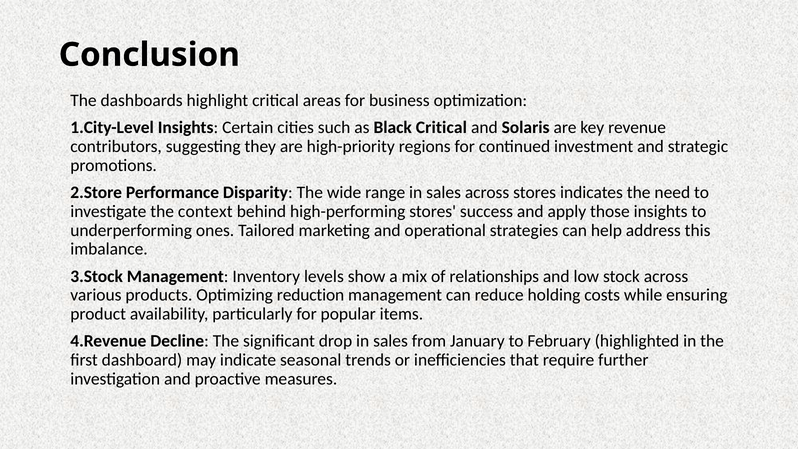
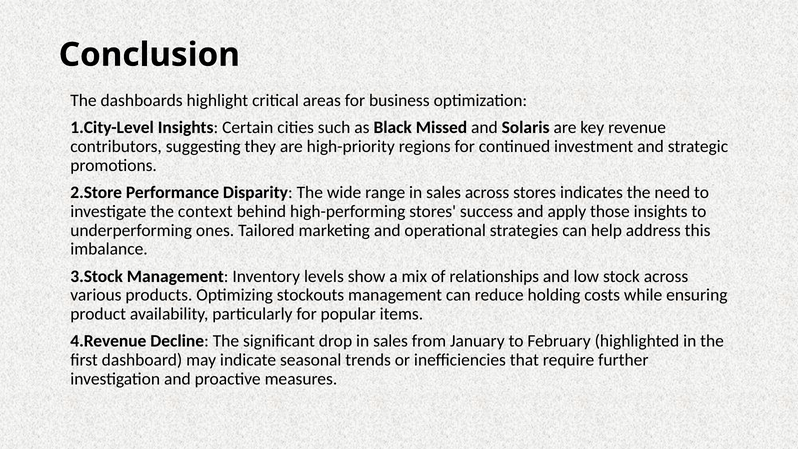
Black Critical: Critical -> Missed (441, 128)
reduction: reduction -> stockouts (311, 295)
